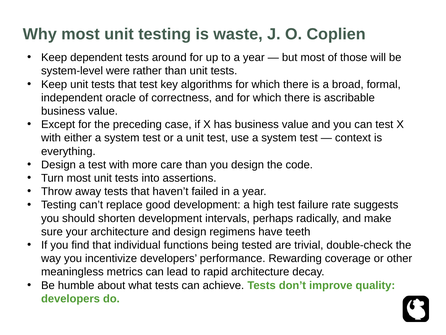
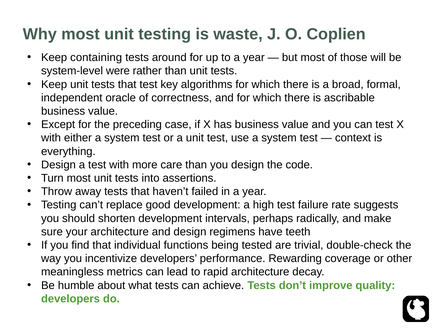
dependent: dependent -> containing (96, 57)
